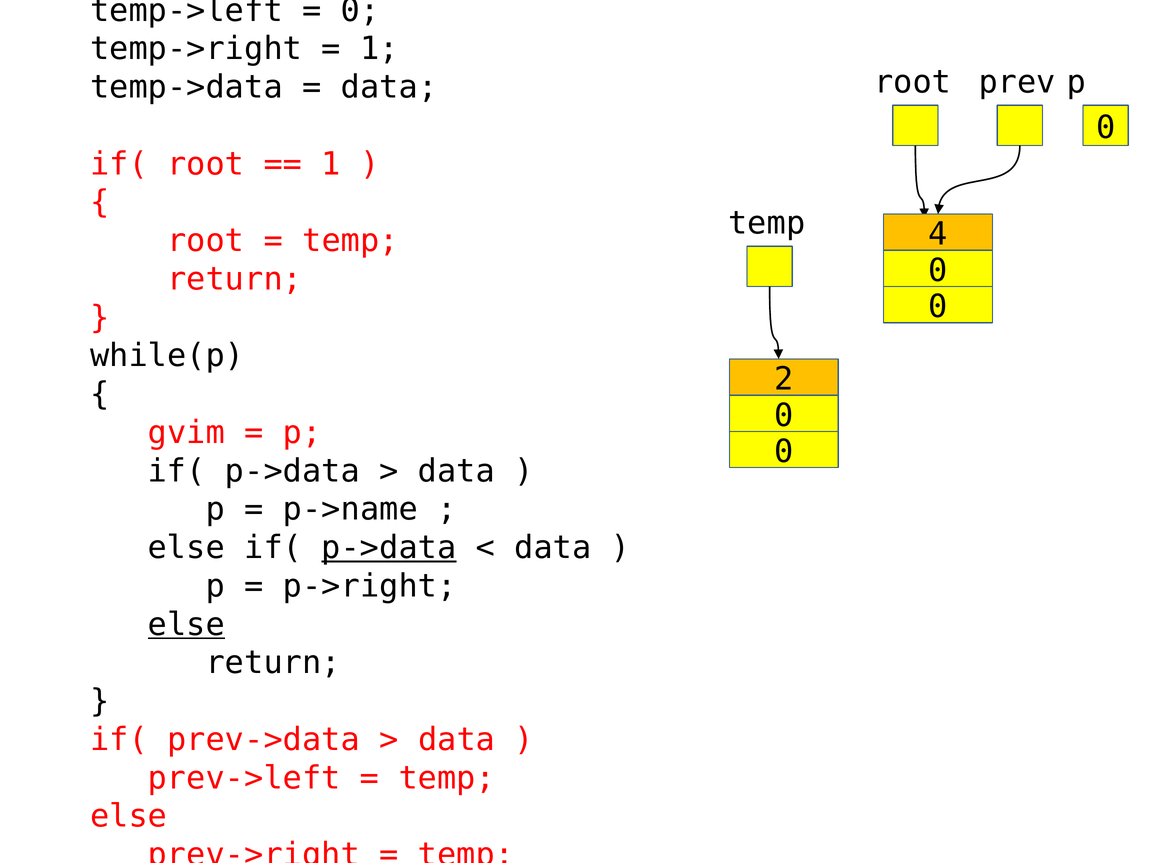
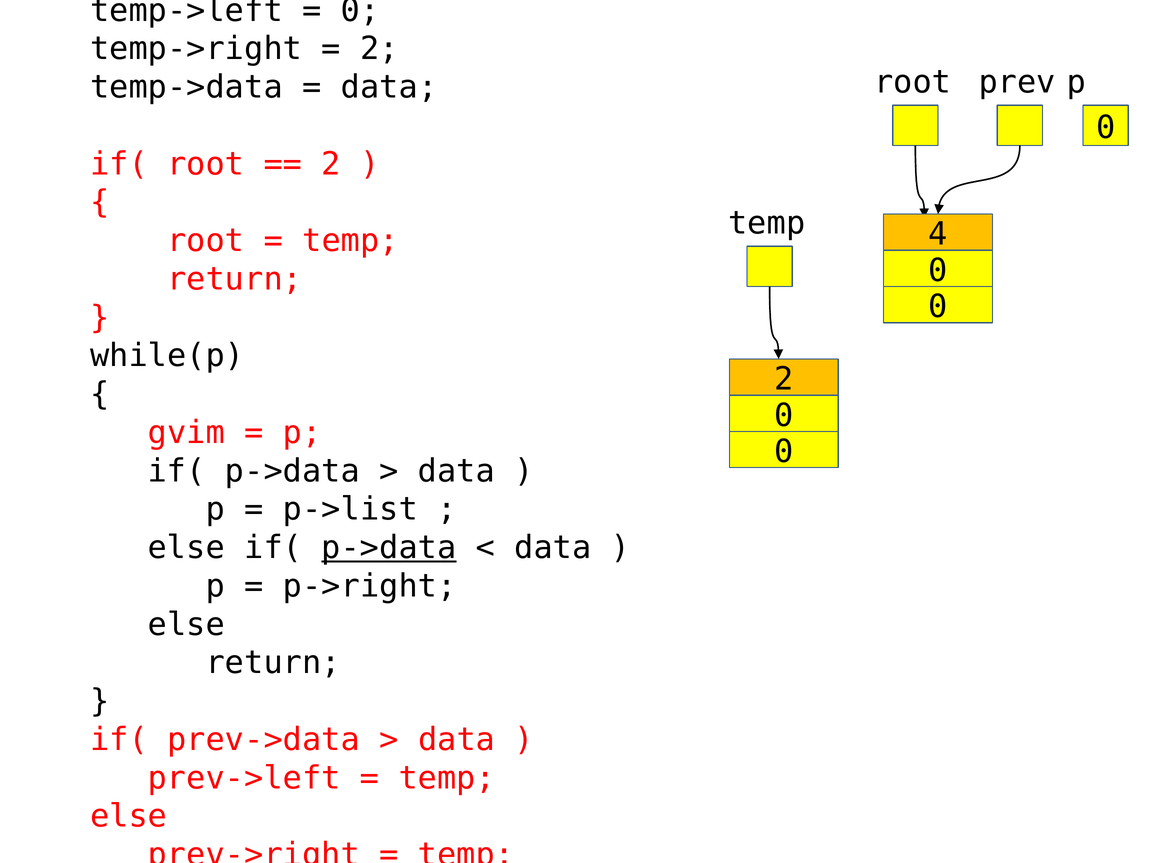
1: 1 -> 2 (379, 49)
1: 1 -> 2 (331, 164)
p->name: p->name -> p->list (350, 510)
else underline: present -> none (186, 625)
